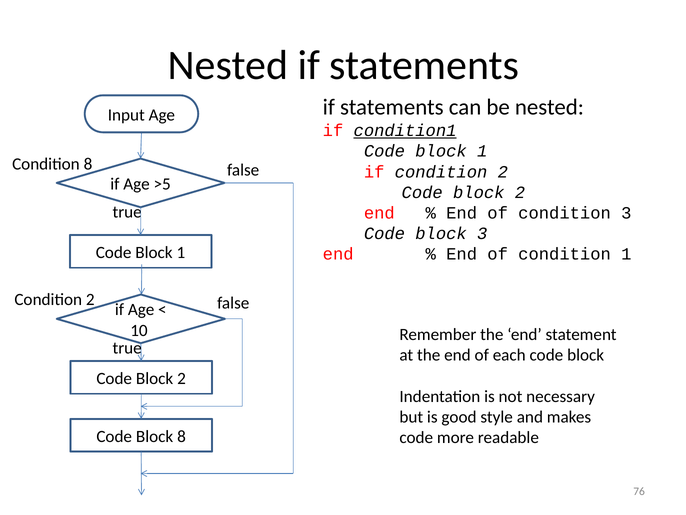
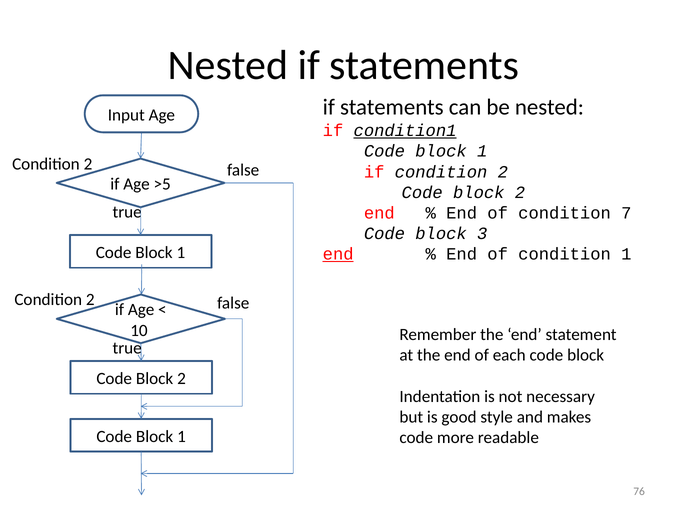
8: 8 -> 2 (88, 164)
condition 3: 3 -> 7 (626, 213)
end underline: none -> present (338, 254)
8: 8 -> 1 (181, 436)
